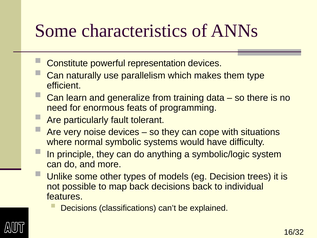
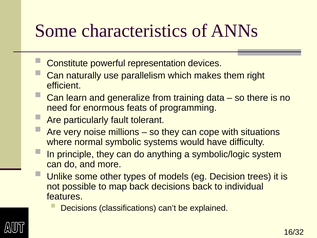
type: type -> right (256, 75)
noise devices: devices -> millions (124, 132)
